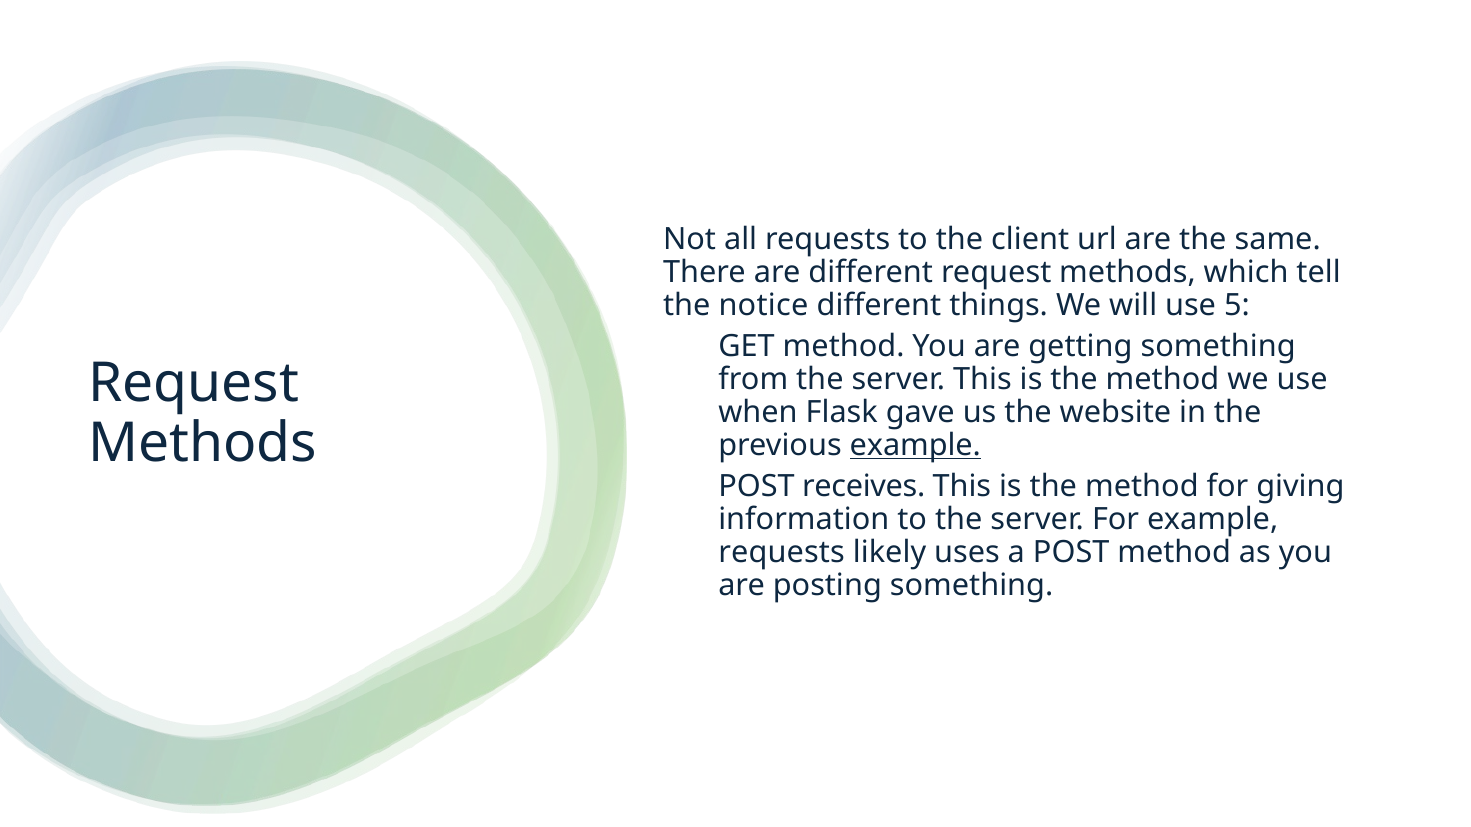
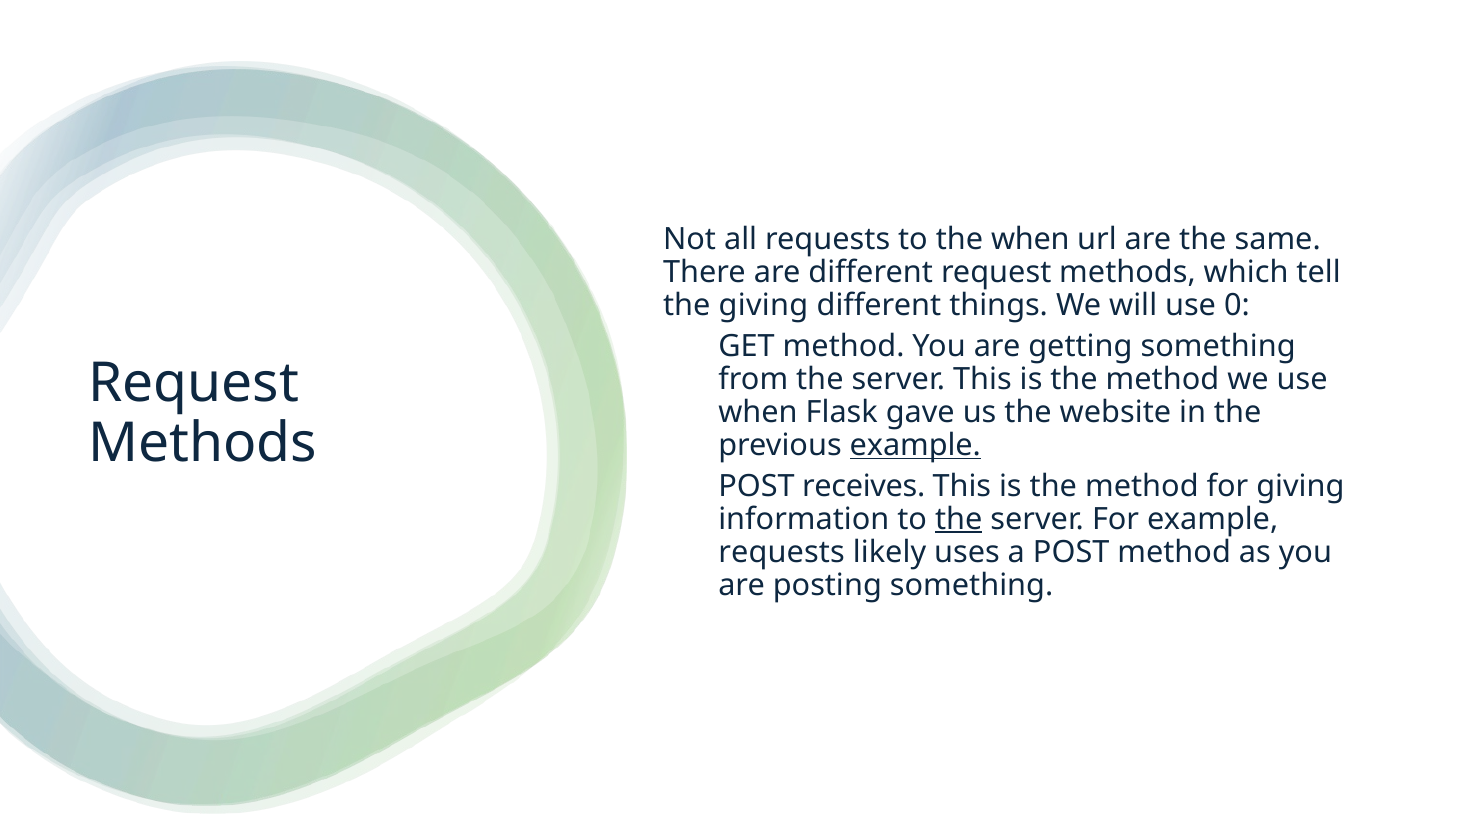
the client: client -> when (1030, 239)
the notice: notice -> giving (763, 305)
5: 5 -> 0 (1237, 305)
the underline: none -> present (959, 519)
